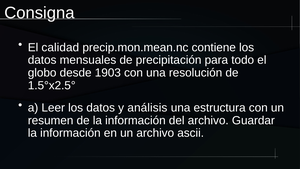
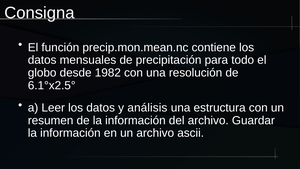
calidad: calidad -> función (60, 47)
1903: 1903 -> 1982 (108, 73)
1.5°x2.5°: 1.5°x2.5° -> 6.1°x2.5° (52, 85)
